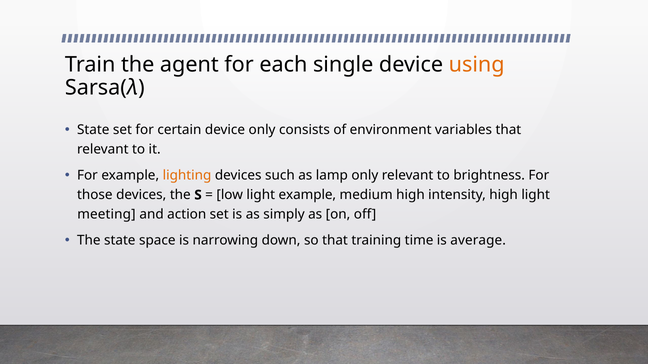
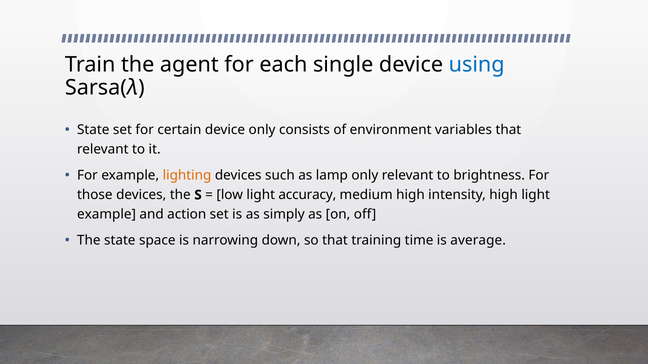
using colour: orange -> blue (477, 65)
light example: example -> accuracy (307, 195)
meeting: meeting -> example (107, 215)
